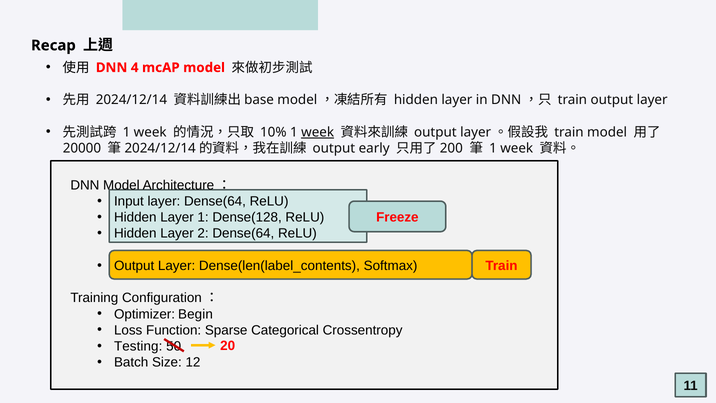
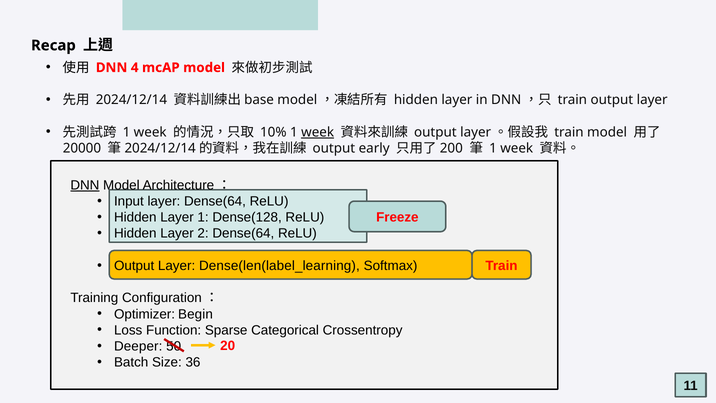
DNN underline: none -> present (85, 185)
Dense(len(label_contents: Dense(len(label_contents -> Dense(len(label_learning (279, 266)
Testing: Testing -> Deeper (138, 346)
12: 12 -> 36 (193, 362)
